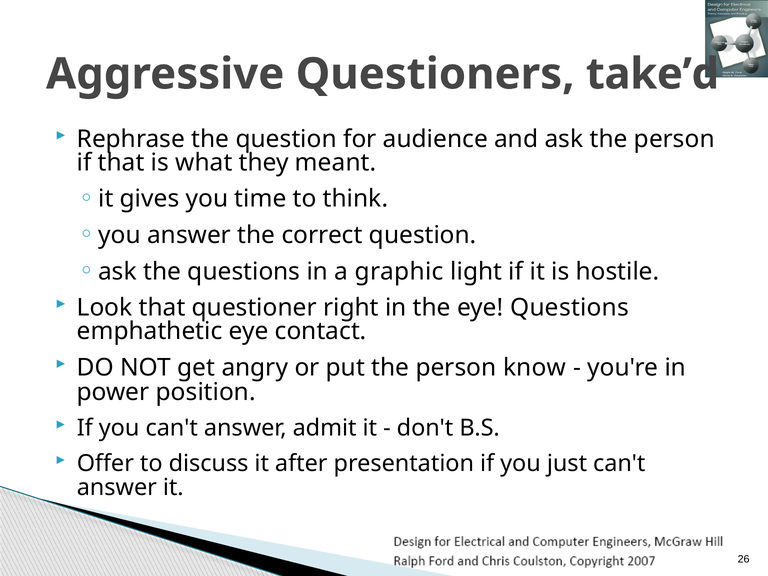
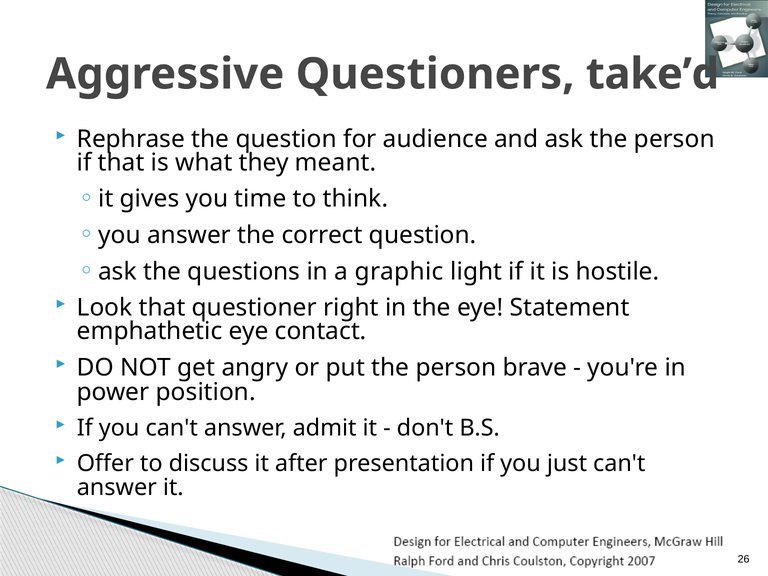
eye Questions: Questions -> Statement (570, 308)
know: know -> brave (535, 368)
